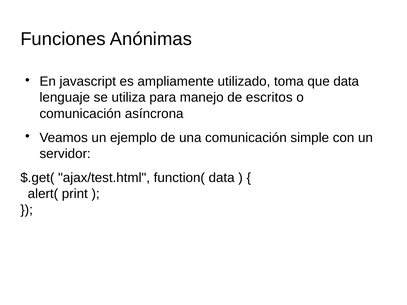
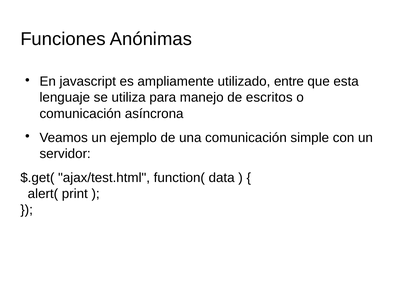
toma: toma -> entre (289, 82)
que data: data -> esta (346, 82)
